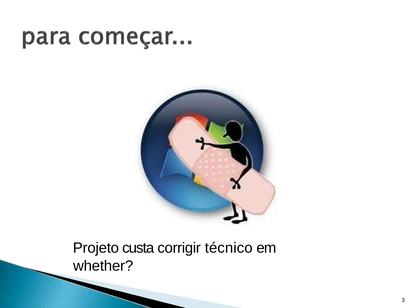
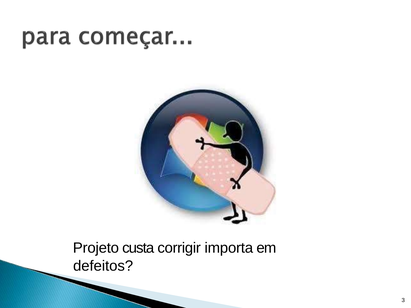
técnico: técnico -> importa (229, 248)
whether: whether -> defeitos (103, 266)
